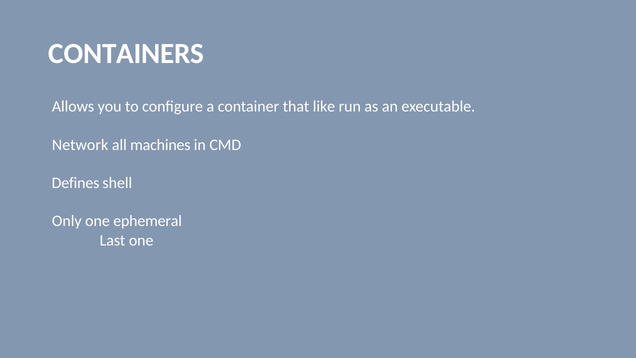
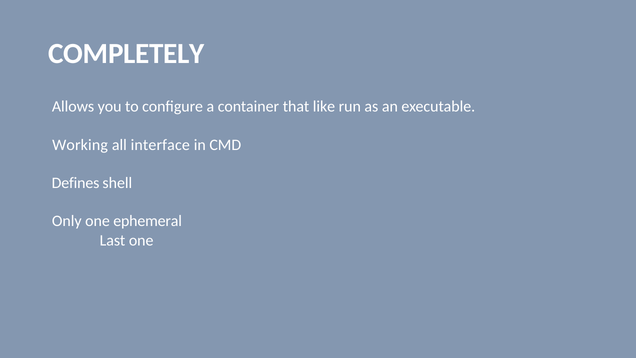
CONTAINERS: CONTAINERS -> COMPLETELY (126, 53)
Network: Network -> Working (80, 145)
machines: machines -> interface (160, 145)
